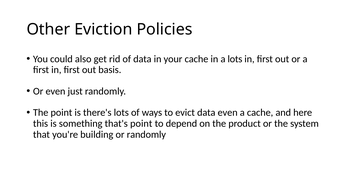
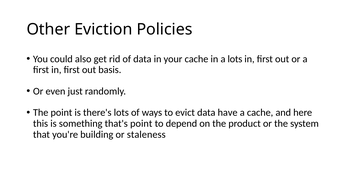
data even: even -> have (228, 112)
or randomly: randomly -> staleness (146, 134)
